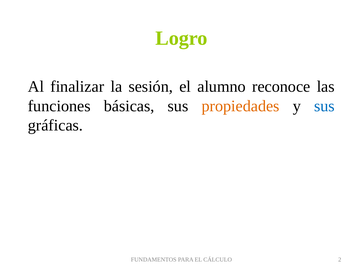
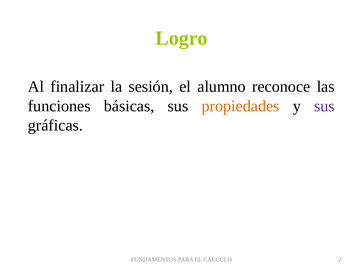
sus colour: blue -> purple (324, 106)
